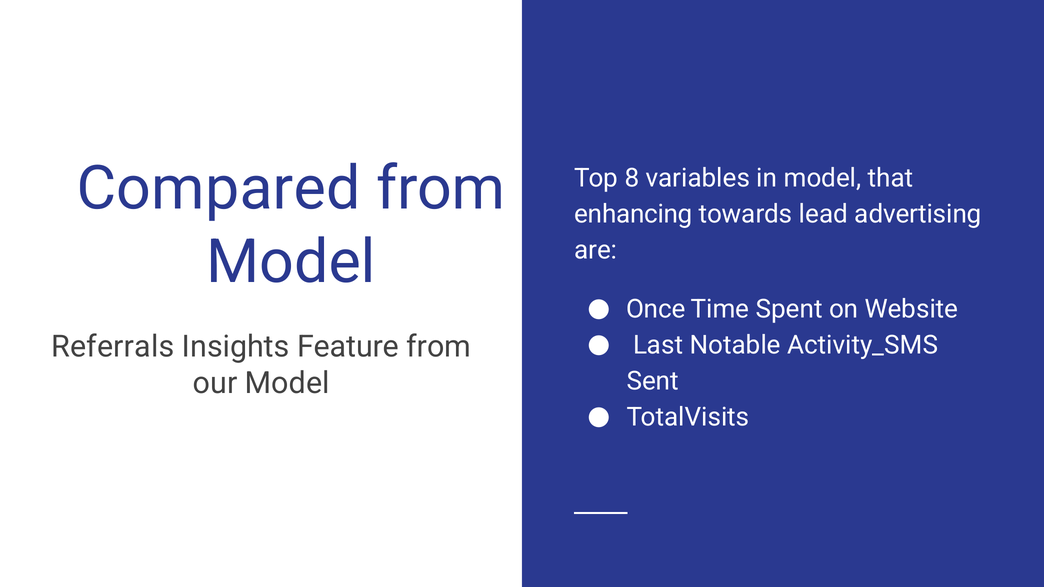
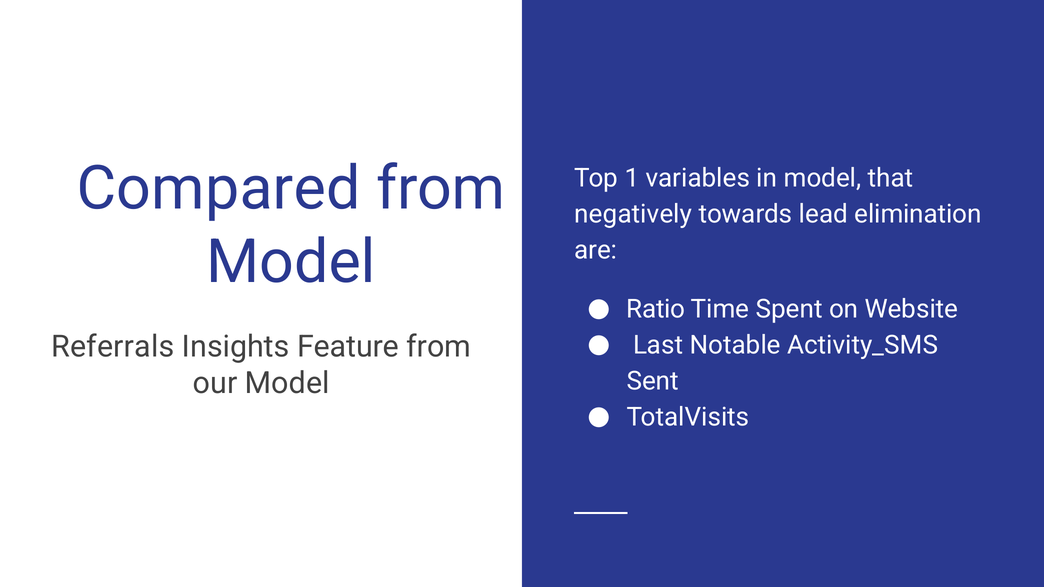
8: 8 -> 1 (632, 178)
enhancing: enhancing -> negatively (633, 214)
advertising: advertising -> elimination (918, 214)
Once: Once -> Ratio (656, 309)
